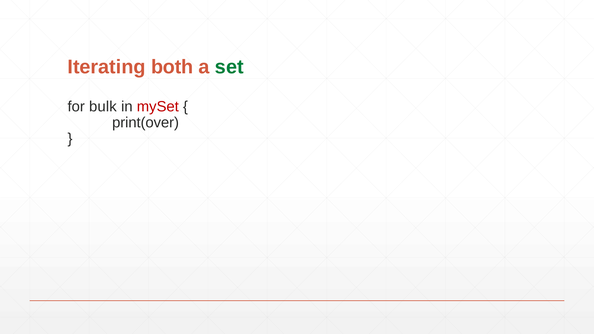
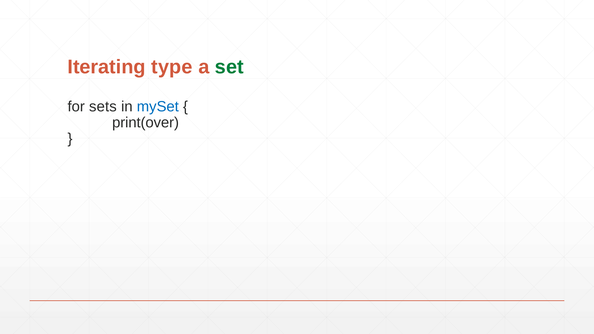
both: both -> type (172, 67)
bulk: bulk -> sets (103, 107)
mySet colour: red -> blue (158, 107)
